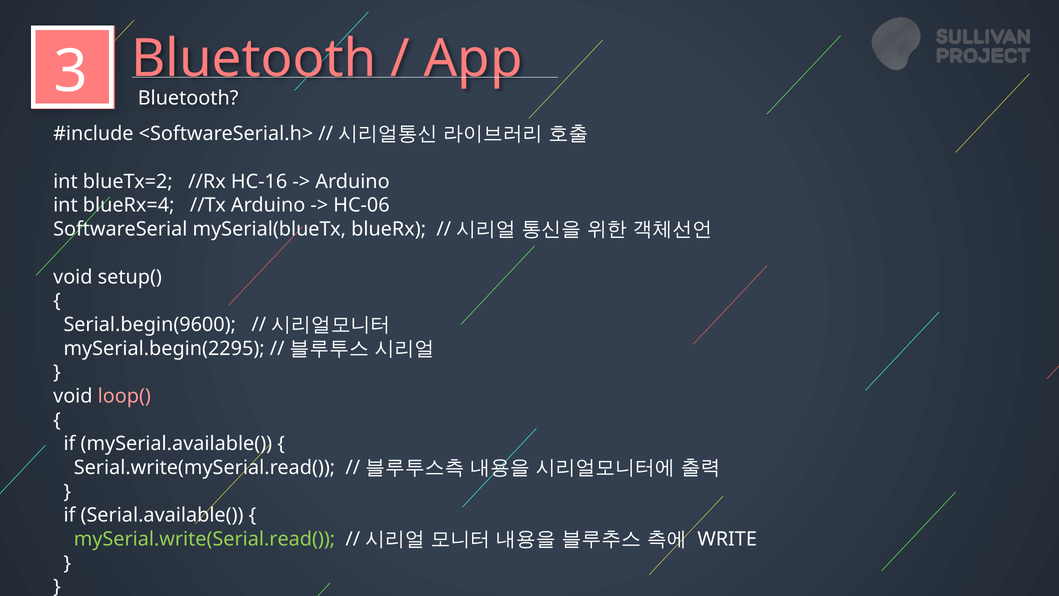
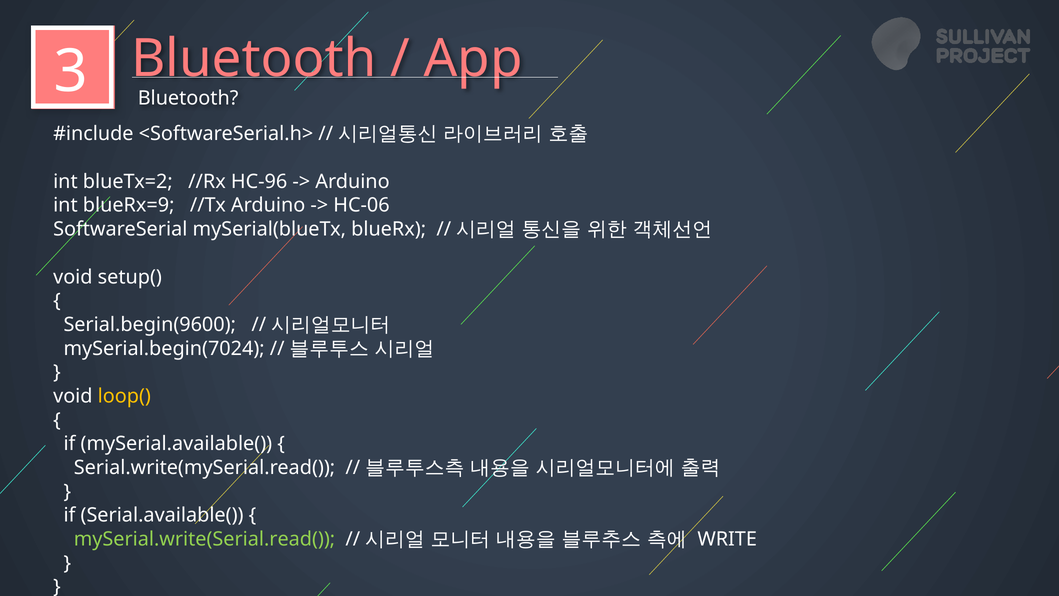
HC-16: HC-16 -> HC-96 (259, 182)
blueRx=4: blueRx=4 -> blueRx=9 (129, 205)
mySerial.begin(2295: mySerial.begin(2295 -> mySerial.begin(7024 (164, 348)
loop( colour: pink -> yellow (124, 396)
